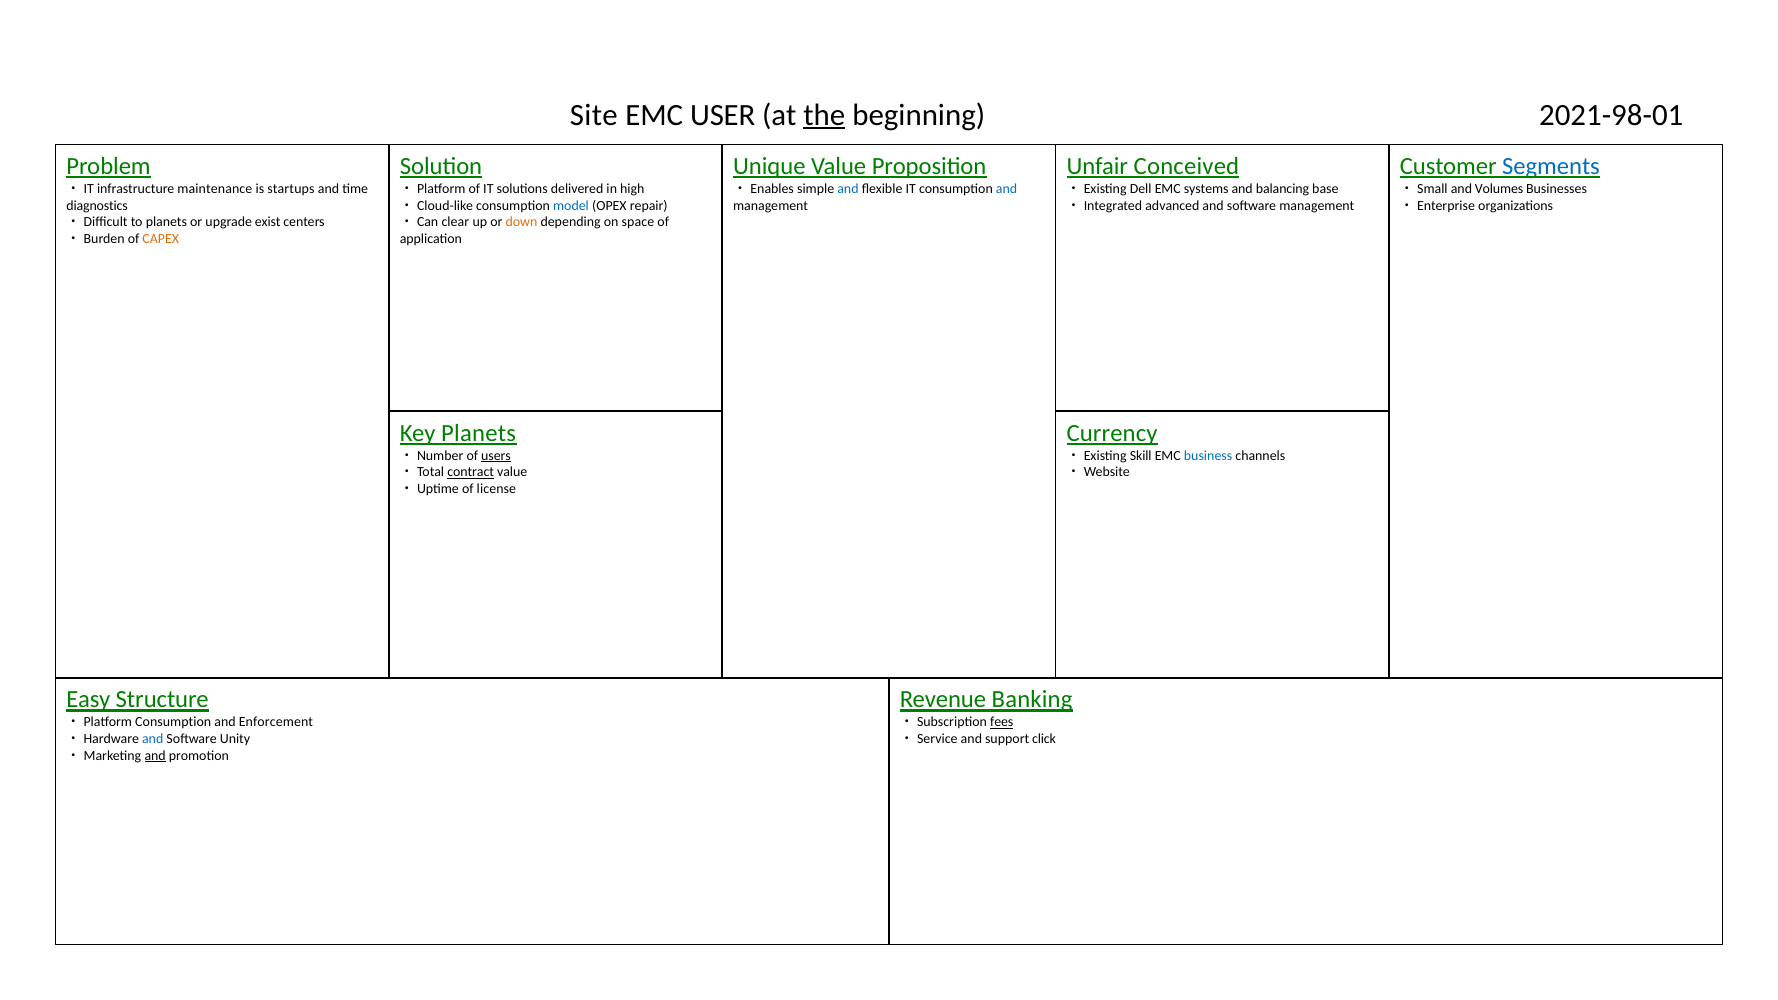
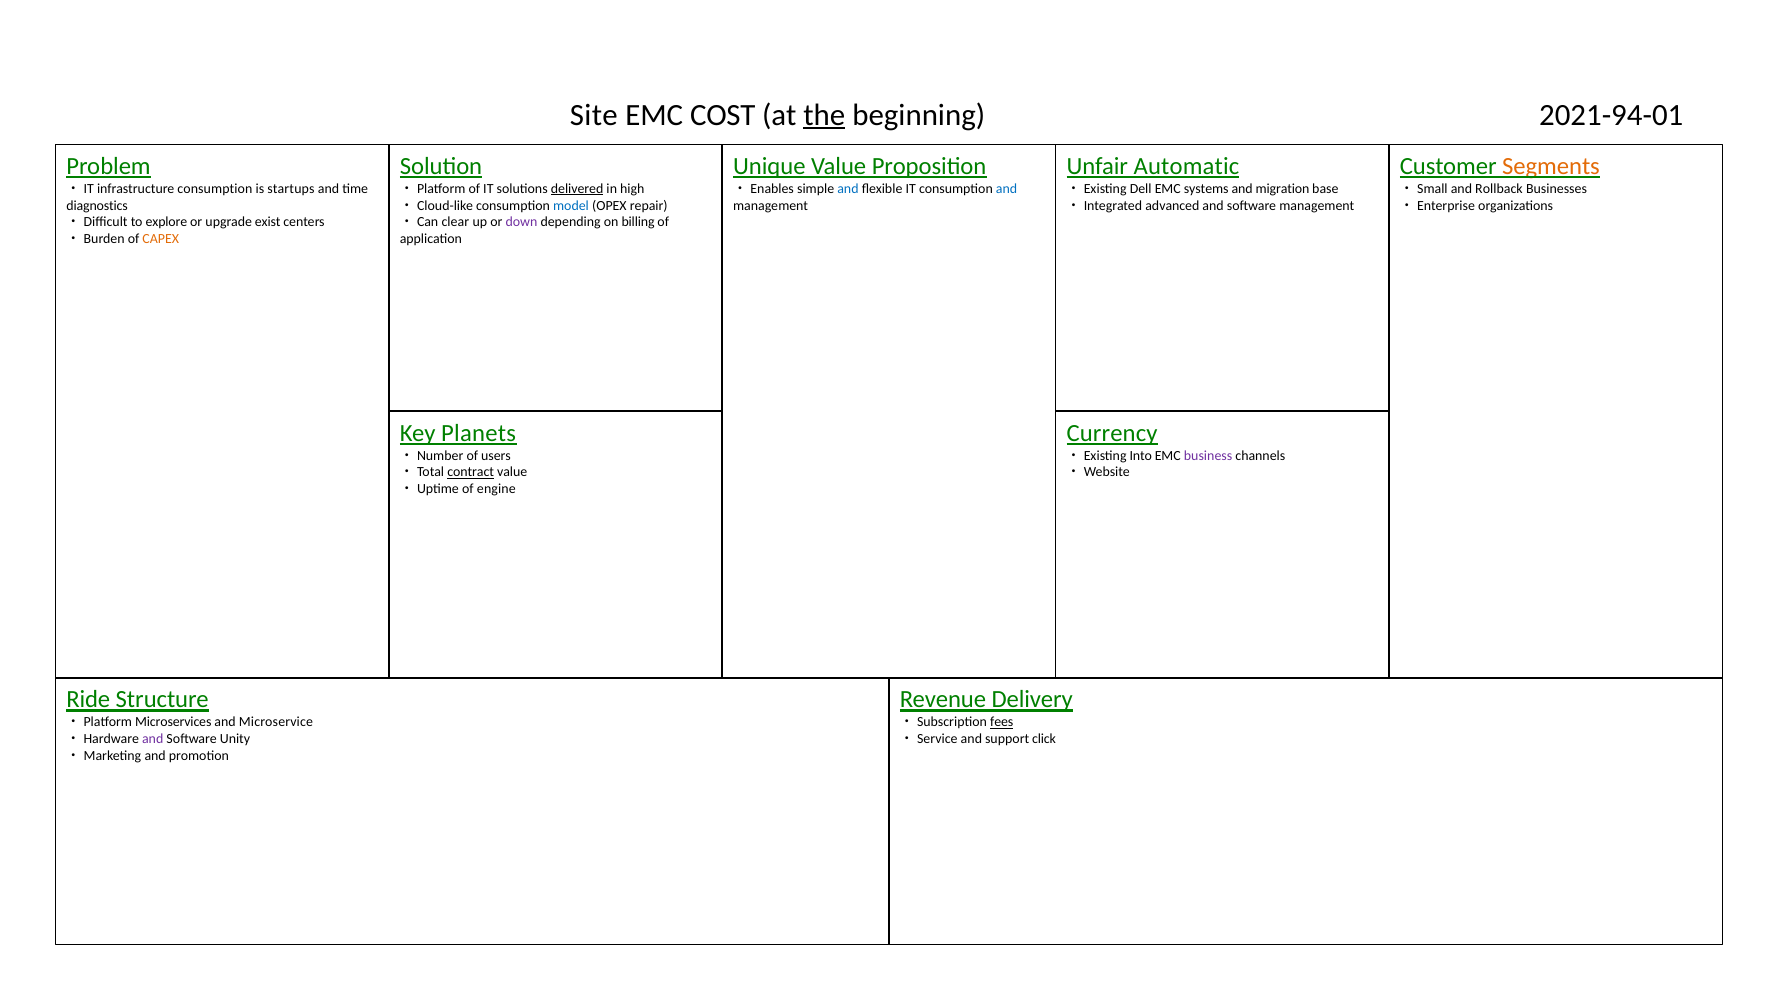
USER: USER -> COST (723, 115)
2021-98-01: 2021-98-01 -> 2021-94-01 (1611, 115)
Conceived: Conceived -> Automatic (1186, 166)
Segments colour: blue -> orange (1551, 166)
infrastructure maintenance: maintenance -> consumption (215, 189)
delivered underline: none -> present (577, 189)
balancing: balancing -> migration (1282, 189)
Volumes: Volumes -> Rollback (1499, 189)
to planets: planets -> explore (166, 222)
down colour: orange -> purple (522, 222)
space: space -> billing (638, 222)
users underline: present -> none (496, 456)
Skill: Skill -> Into (1141, 456)
business colour: blue -> purple (1208, 456)
license: license -> engine (496, 489)
Easy: Easy -> Ride (88, 700)
Banking: Banking -> Delivery (1032, 700)
Consumption: Consumption -> Microservices (173, 722)
Enforcement: Enforcement -> Microservice (276, 722)
and colour: blue -> purple (153, 739)
and underline: present -> none (155, 756)
